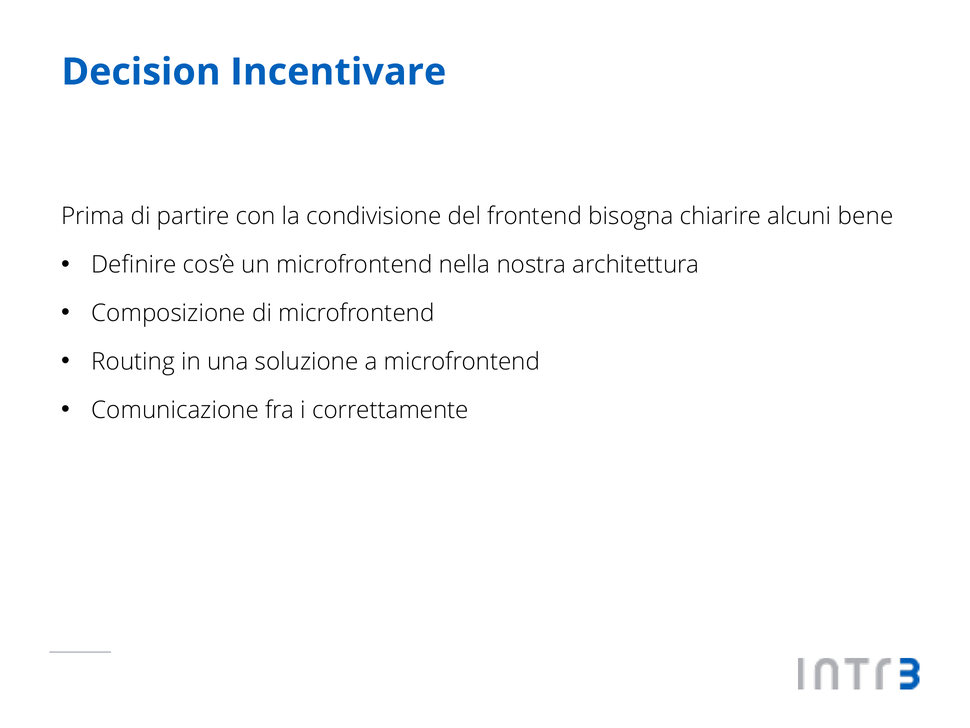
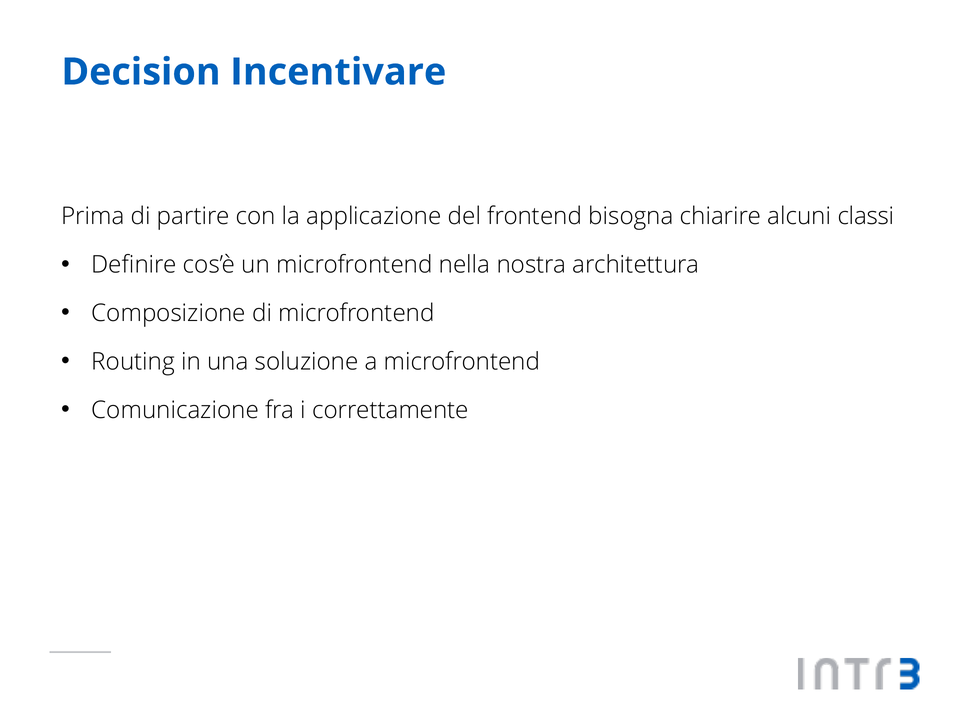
condivisione: condivisione -> applicazione (374, 216)
bene: bene -> classi (866, 216)
